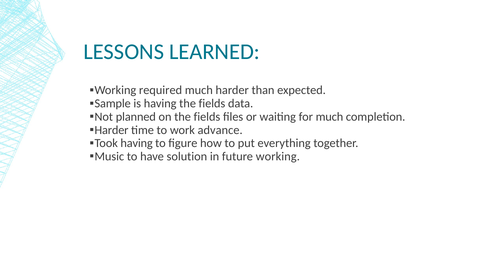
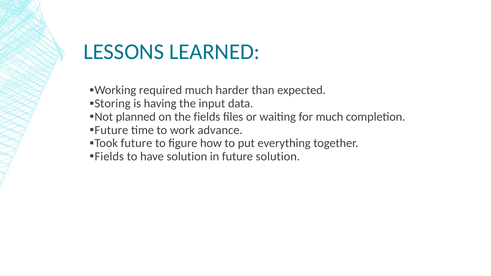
Sample: Sample -> Storing (113, 104)
having the fields: fields -> input (212, 104)
Harder: Harder -> Future (111, 130)
Took having: having -> future (136, 143)
Music: Music -> Fields (109, 157)
future working: working -> solution (278, 157)
